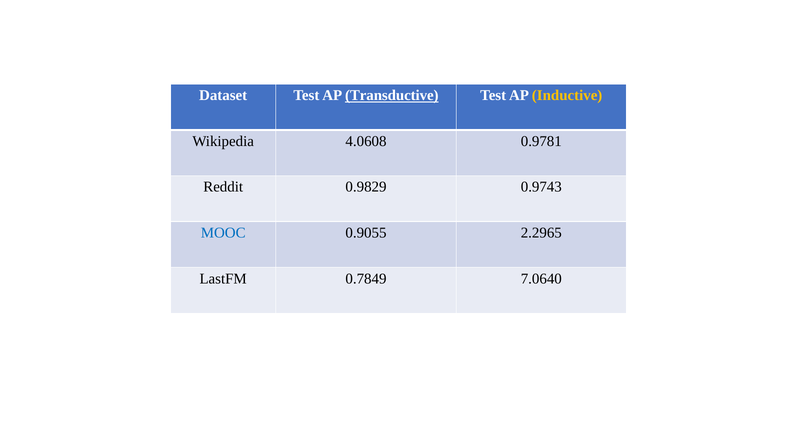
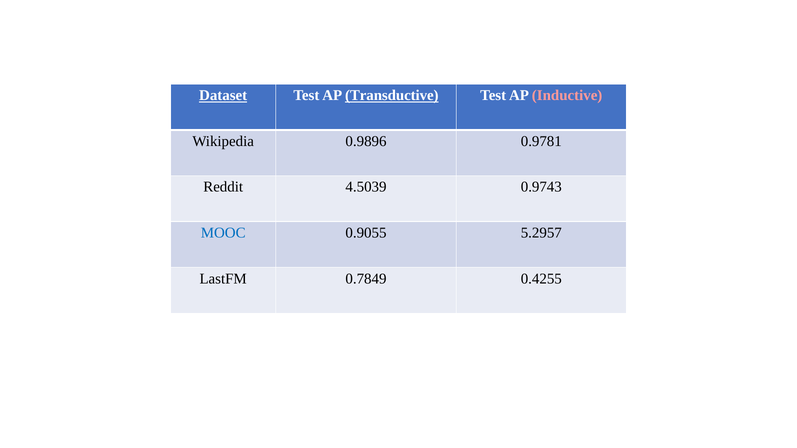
Dataset underline: none -> present (223, 96)
Inductive colour: yellow -> pink (567, 96)
4.0608: 4.0608 -> 0.9896 (366, 141)
0.9829: 0.9829 -> 4.5039 (366, 187)
2.2965: 2.2965 -> 5.2957 (541, 233)
7.0640: 7.0640 -> 0.4255 (541, 279)
